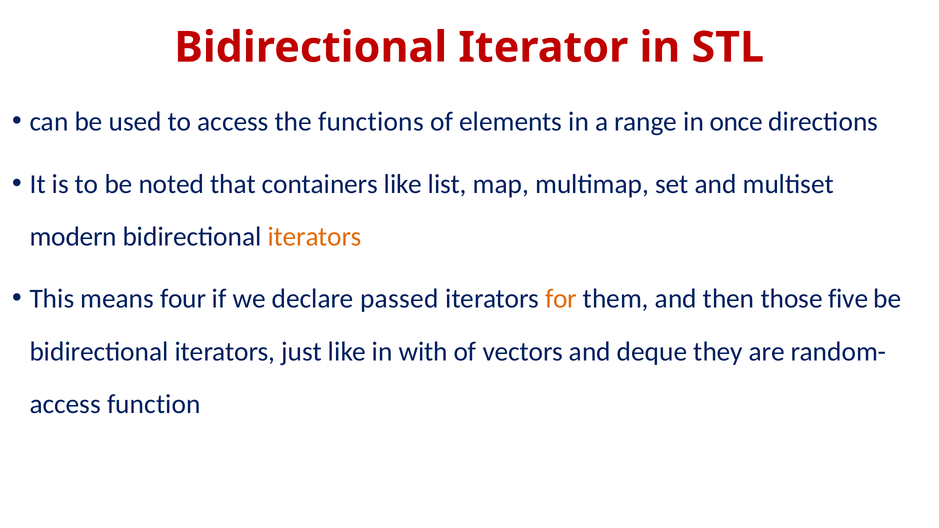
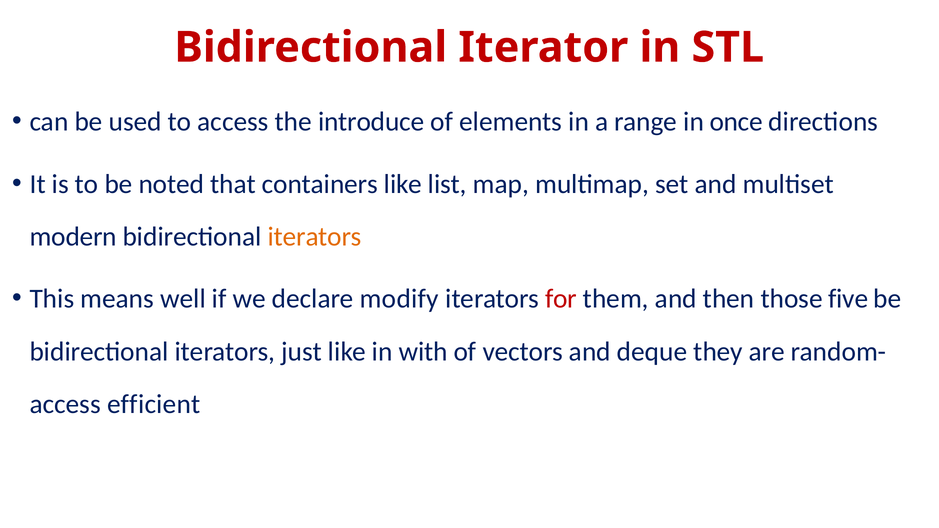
functions: functions -> introduce (371, 122)
four: four -> well (183, 299)
passed: passed -> modify (399, 299)
for colour: orange -> red (561, 299)
function: function -> efficient (154, 404)
